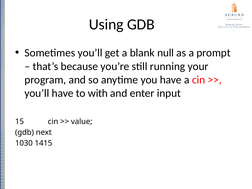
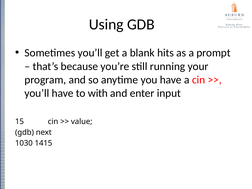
null: null -> hits (166, 53)
